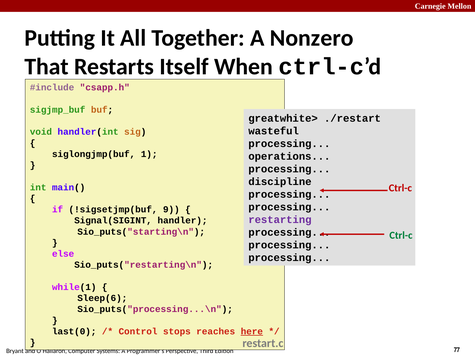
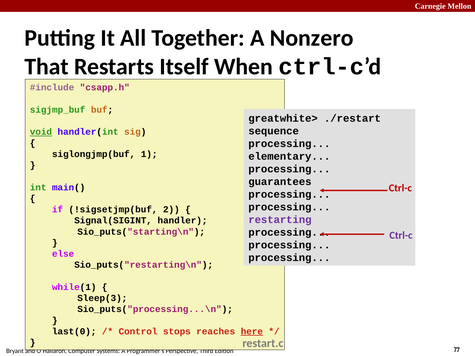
wasteful: wasteful -> sequence (274, 131)
void underline: none -> present (41, 132)
operations: operations -> elementary (289, 157)
discipline: discipline -> guarantees (280, 182)
9: 9 -> 2 (171, 210)
Ctrl-c colour: green -> purple (401, 236)
Sleep(6: Sleep(6 -> Sleep(3 (102, 298)
